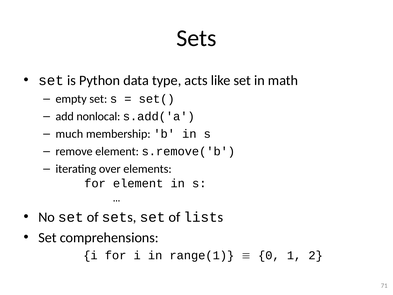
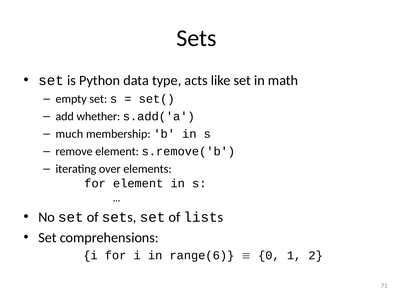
nonlocal: nonlocal -> whether (98, 116)
range(1: range(1 -> range(6 (202, 255)
